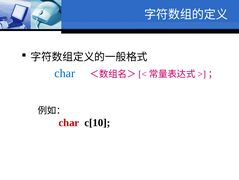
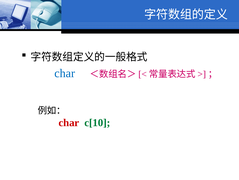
c[10 colour: black -> green (97, 122)
